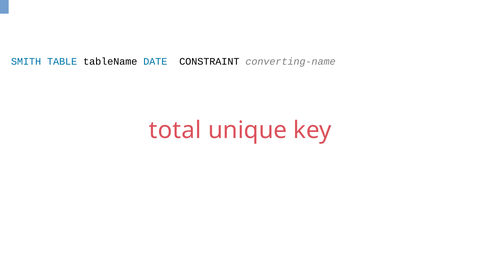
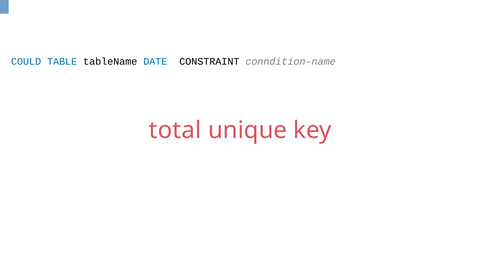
SMITH: SMITH -> COULD (26, 62)
converting-name: converting-name -> conndition-name (291, 62)
